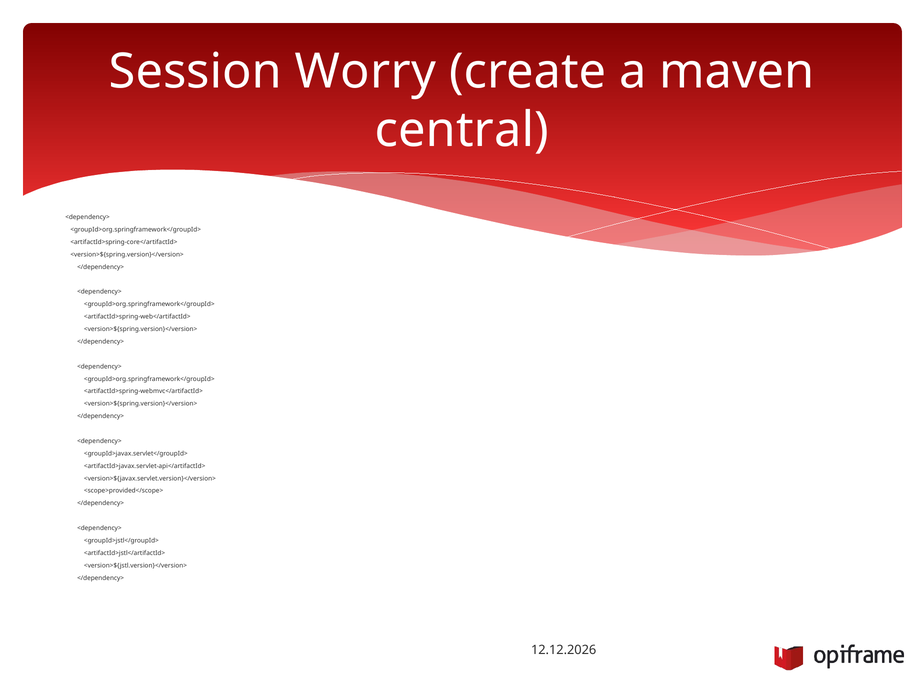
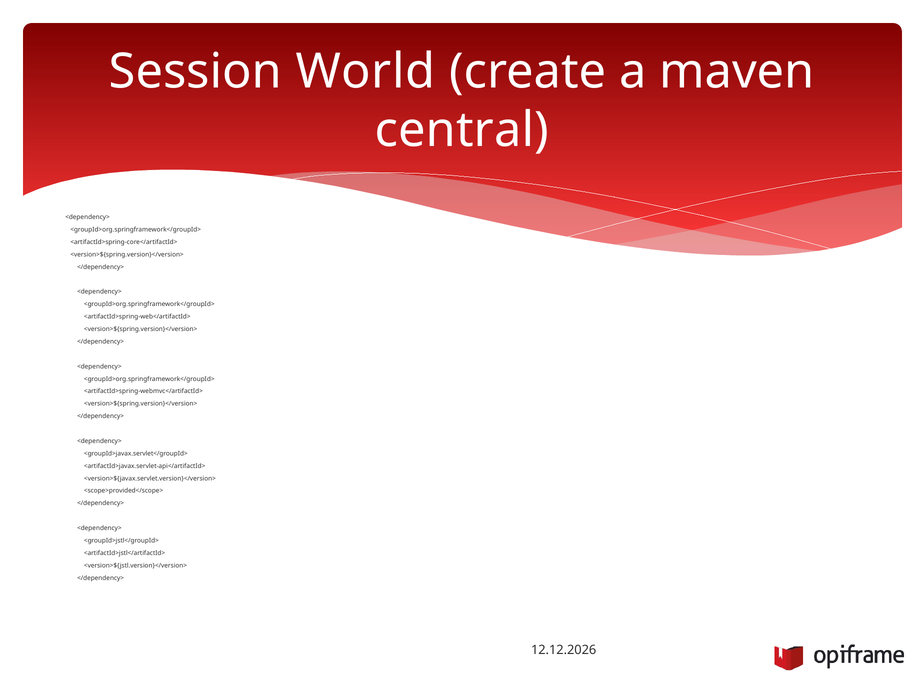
Worry: Worry -> World (365, 72)
